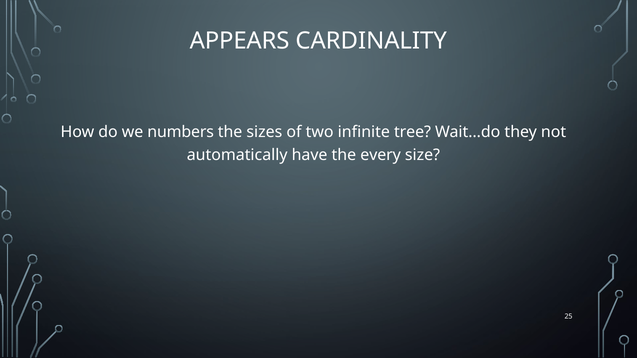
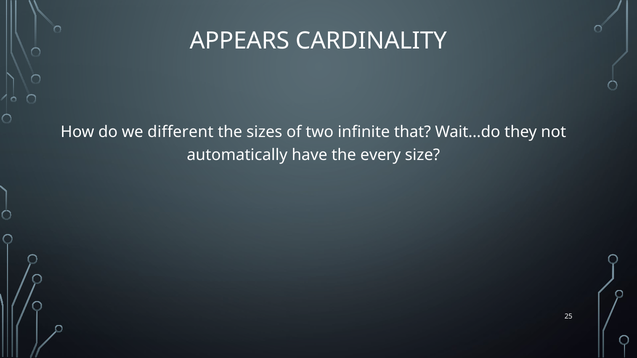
numbers: numbers -> different (181, 132)
tree: tree -> that (413, 132)
